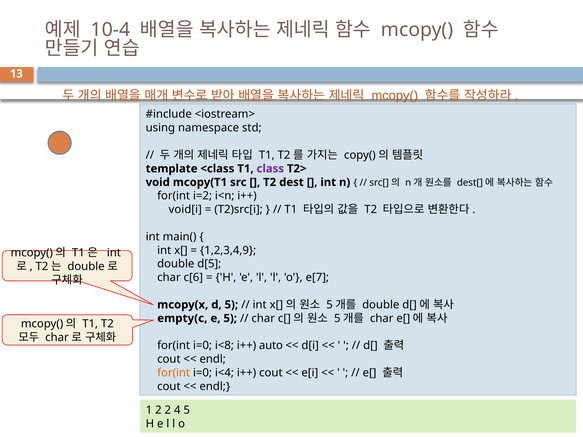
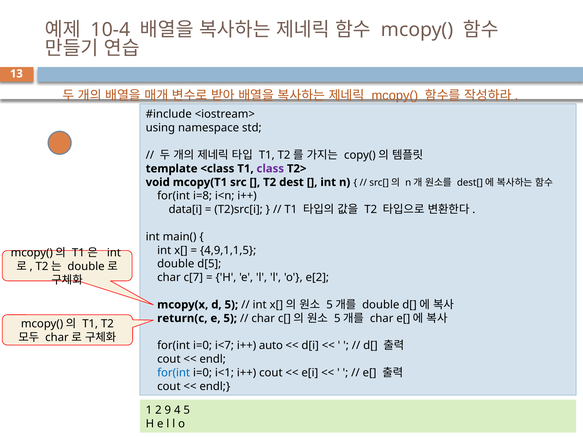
i=2: i=2 -> i=8 (202, 196)
void[i: void[i -> data[i (185, 210)
1,2,3,4,9: 1,2,3,4,9 -> 4,9,1,1,5 (228, 250)
c[6: c[6 -> c[7 (193, 278)
e[7: e[7 -> e[2 (317, 278)
empty(c: empty(c -> return(c (182, 318)
i<8: i<8 -> i<7 (224, 346)
for(int colour: orange -> blue (174, 373)
i<4: i<4 -> i<1 (224, 373)
2 2: 2 -> 9 (168, 410)
